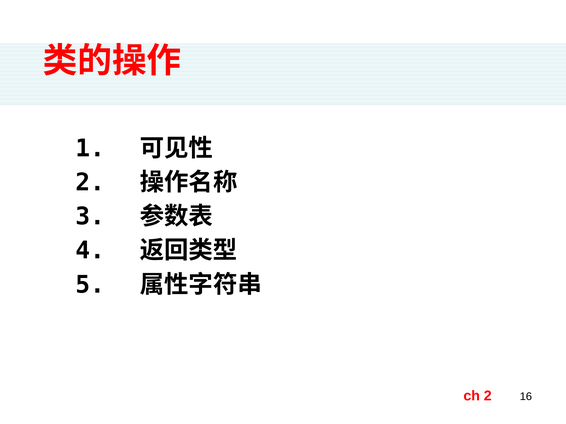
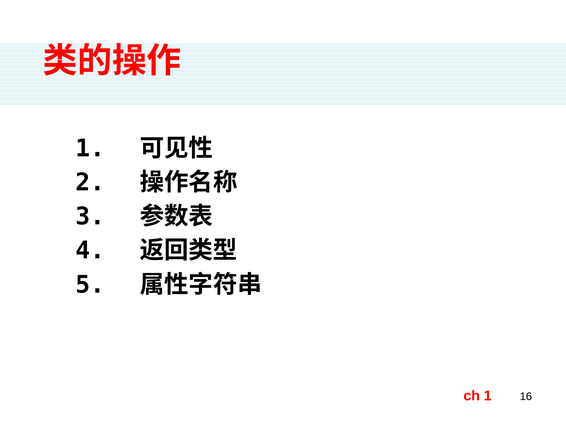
ch 2: 2 -> 1 (488, 396)
